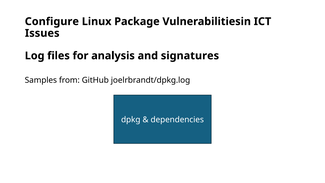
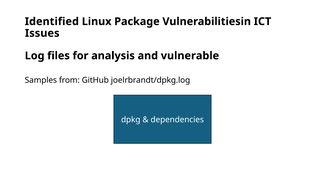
Configure: Configure -> Identified (52, 21)
signatures: signatures -> vulnerable (190, 56)
